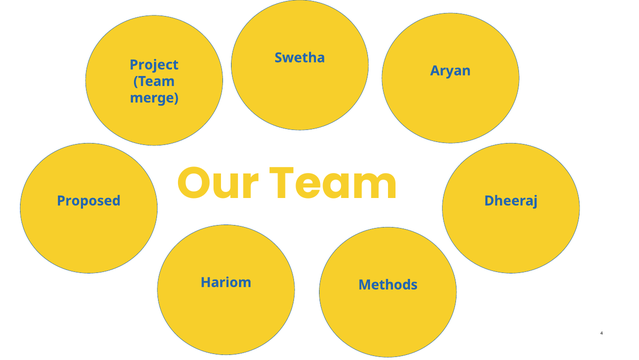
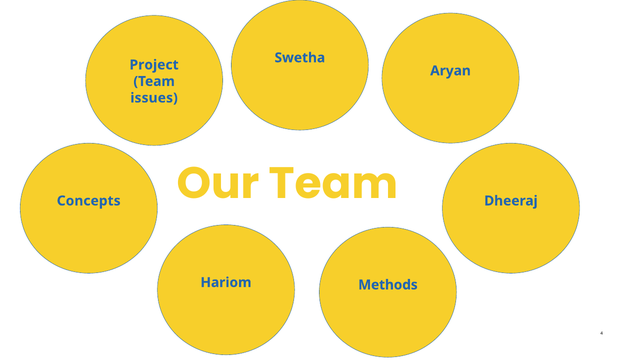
merge: merge -> issues (154, 98)
Proposed: Proposed -> Concepts (89, 201)
